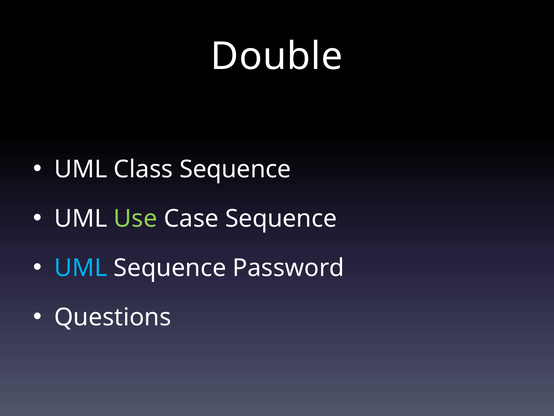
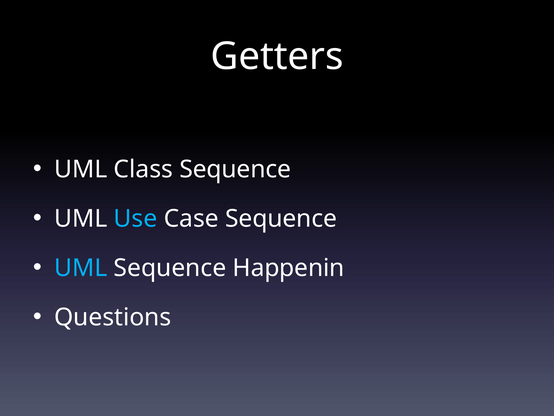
Double: Double -> Getters (277, 56)
Use colour: light green -> light blue (135, 219)
Password: Password -> Happenin (289, 268)
